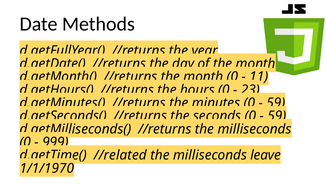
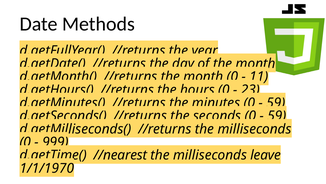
//related: //related -> //nearest (120, 155)
